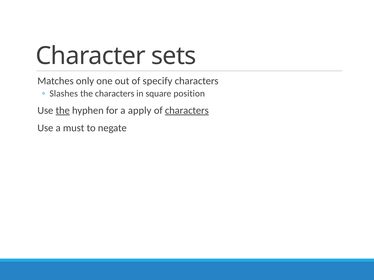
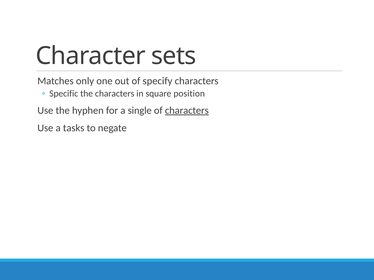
Slashes: Slashes -> Specific (64, 94)
the underline: present -> none (63, 111)
apply: apply -> single (140, 111)
must: must -> tasks (74, 128)
